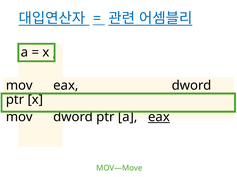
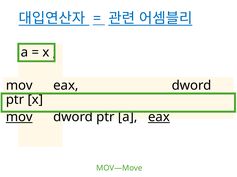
mov underline: none -> present (19, 117)
